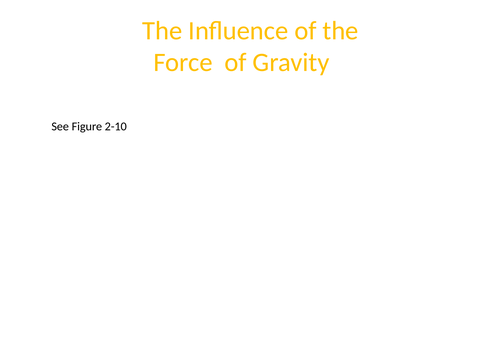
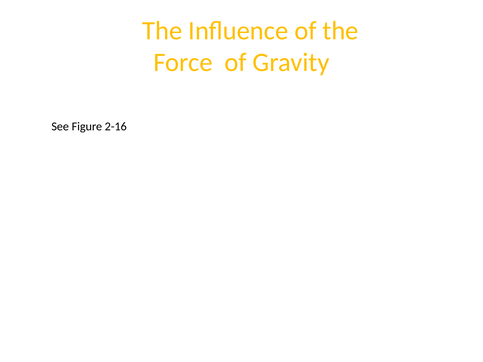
2-10: 2-10 -> 2-16 (116, 126)
